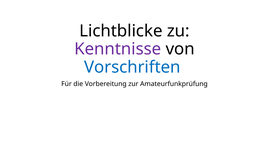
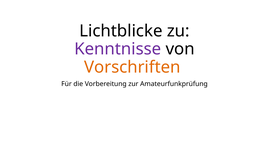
Vorschriften colour: blue -> orange (132, 67)
